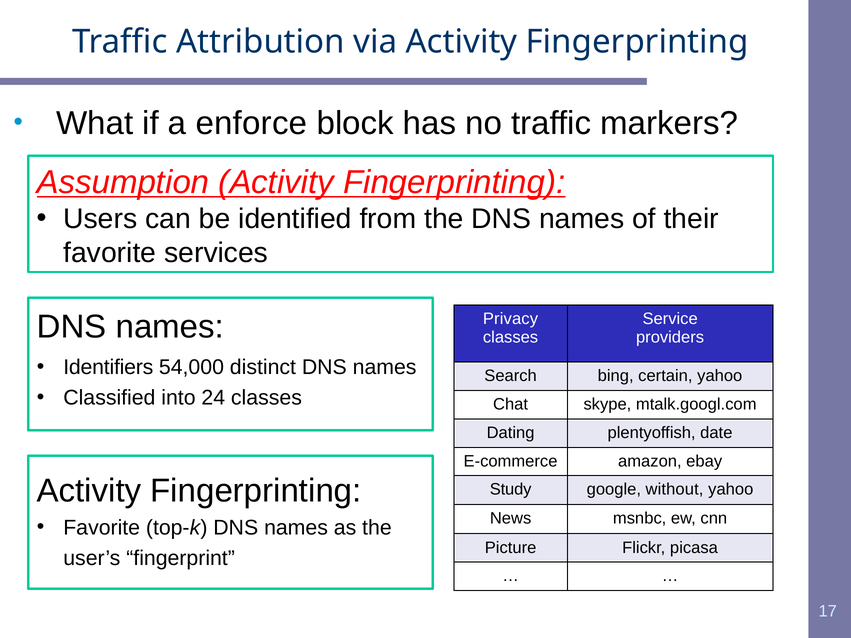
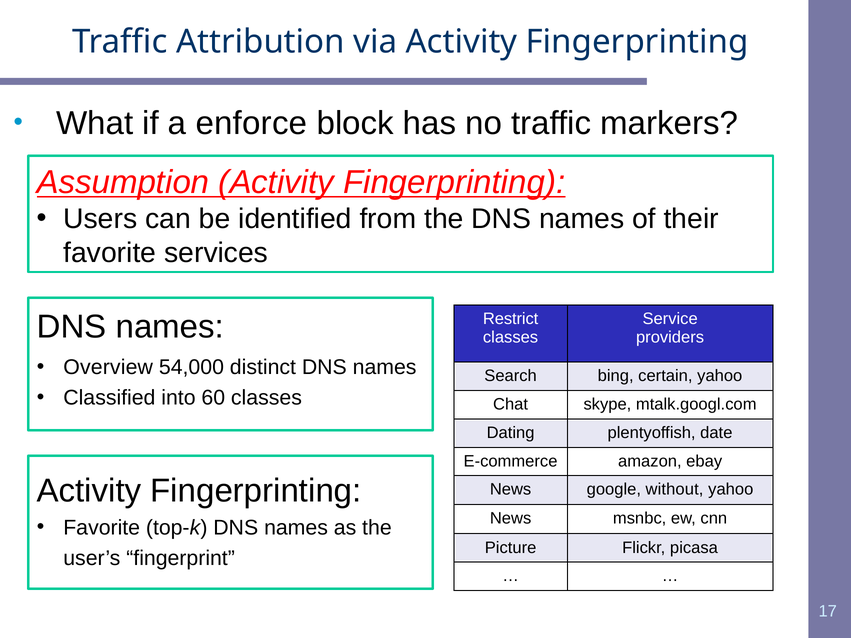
Privacy: Privacy -> Restrict (511, 319)
Identifiers: Identifiers -> Overview (108, 367)
24: 24 -> 60 (213, 398)
Study: Study -> News (511, 490)
